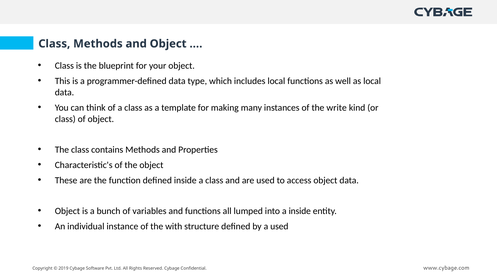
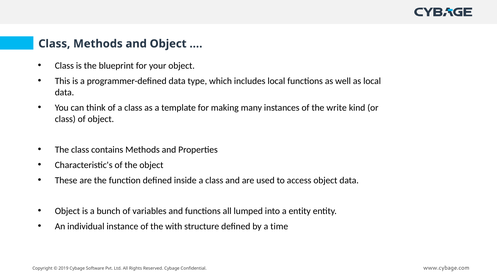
a inside: inside -> entity (300, 211)
a used: used -> time (279, 226)
